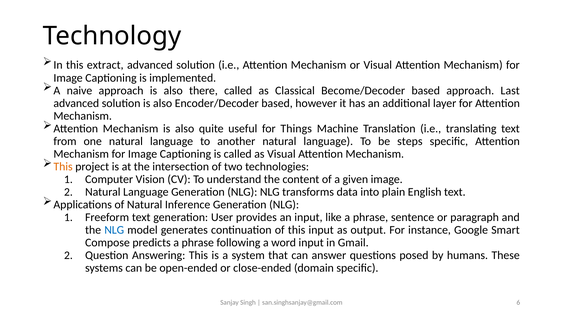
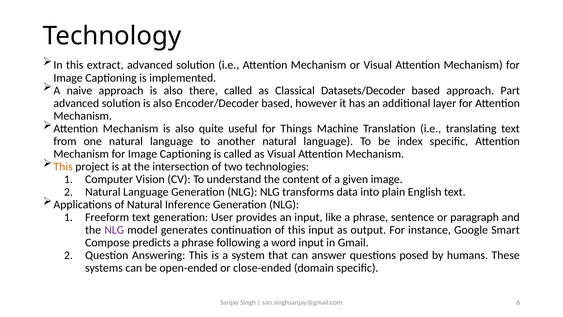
Become/Decoder: Become/Decoder -> Datasets/Decoder (363, 90)
Last: Last -> Part (510, 90)
steps: steps -> index (410, 141)
NLG colour: blue -> purple (114, 230)
